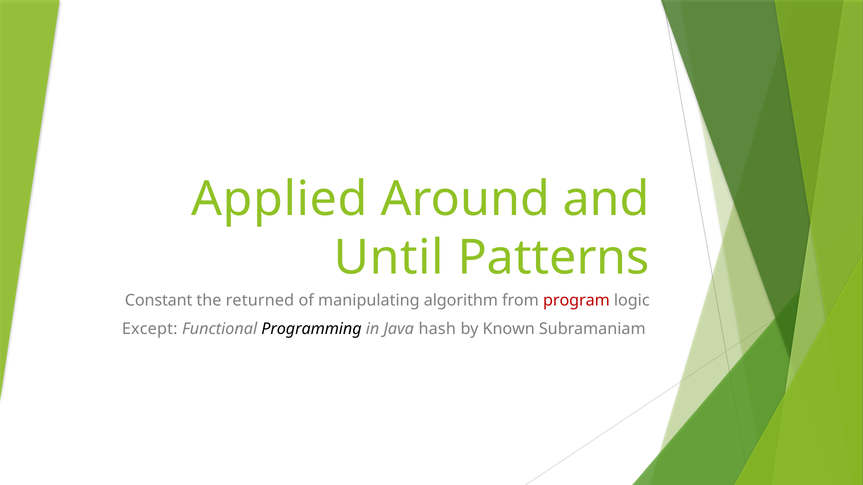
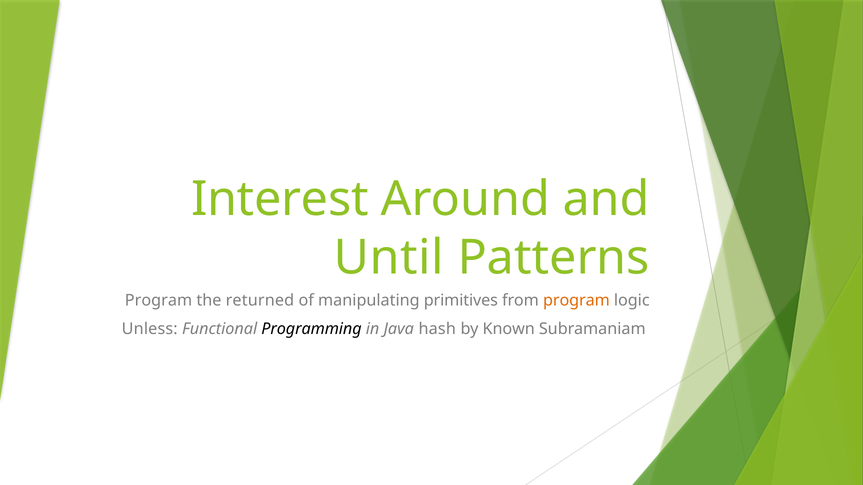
Applied: Applied -> Interest (280, 199)
Constant: Constant -> Program (159, 301)
algorithm: algorithm -> primitives (461, 301)
program colour: red -> orange (576, 301)
Except: Except -> Unless (150, 329)
